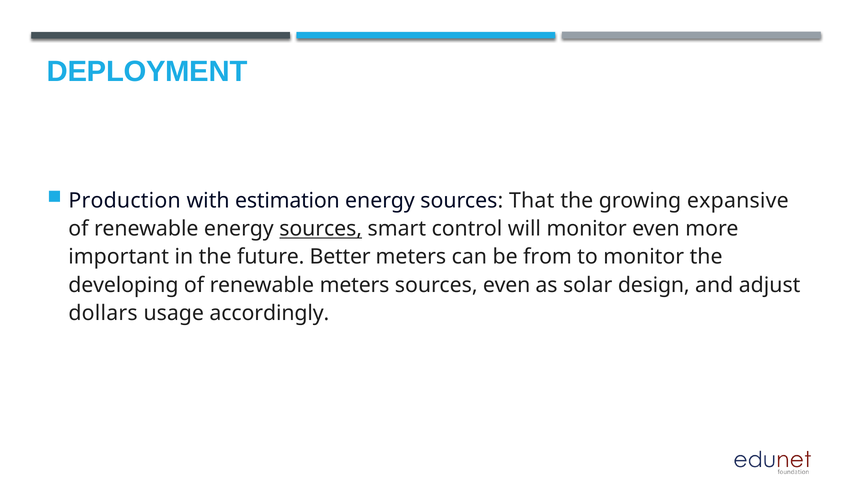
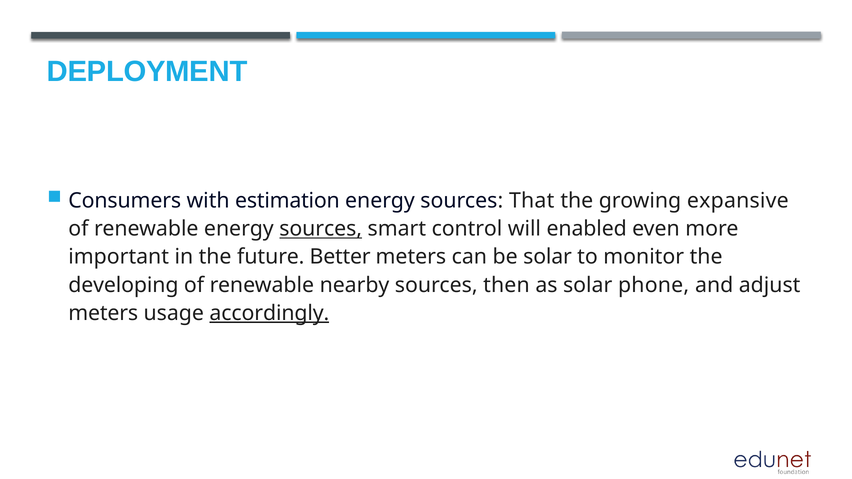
Production: Production -> Consumers (125, 201)
will monitor: monitor -> enabled (587, 229)
be from: from -> solar (548, 257)
renewable meters: meters -> nearby (354, 285)
sources even: even -> then (506, 285)
design: design -> phone (654, 285)
dollars: dollars -> meters (103, 313)
accordingly underline: none -> present (269, 313)
